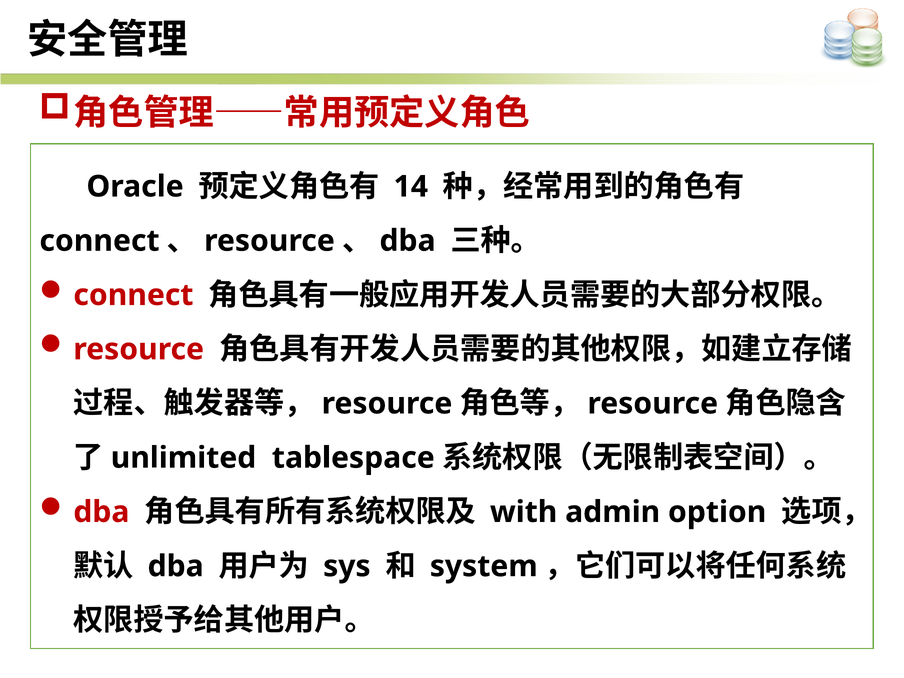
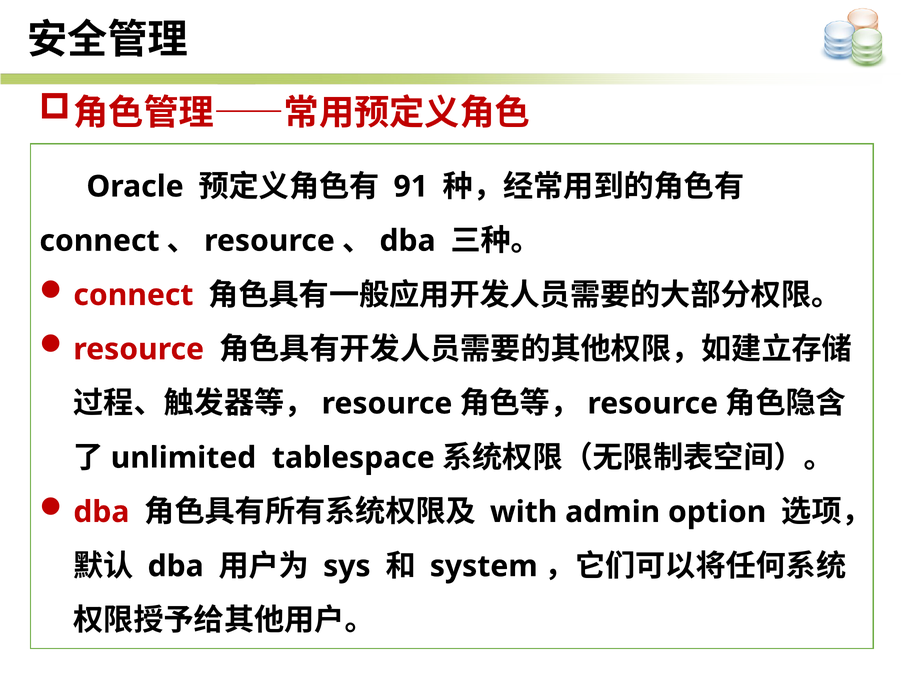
14: 14 -> 91 (411, 187)
